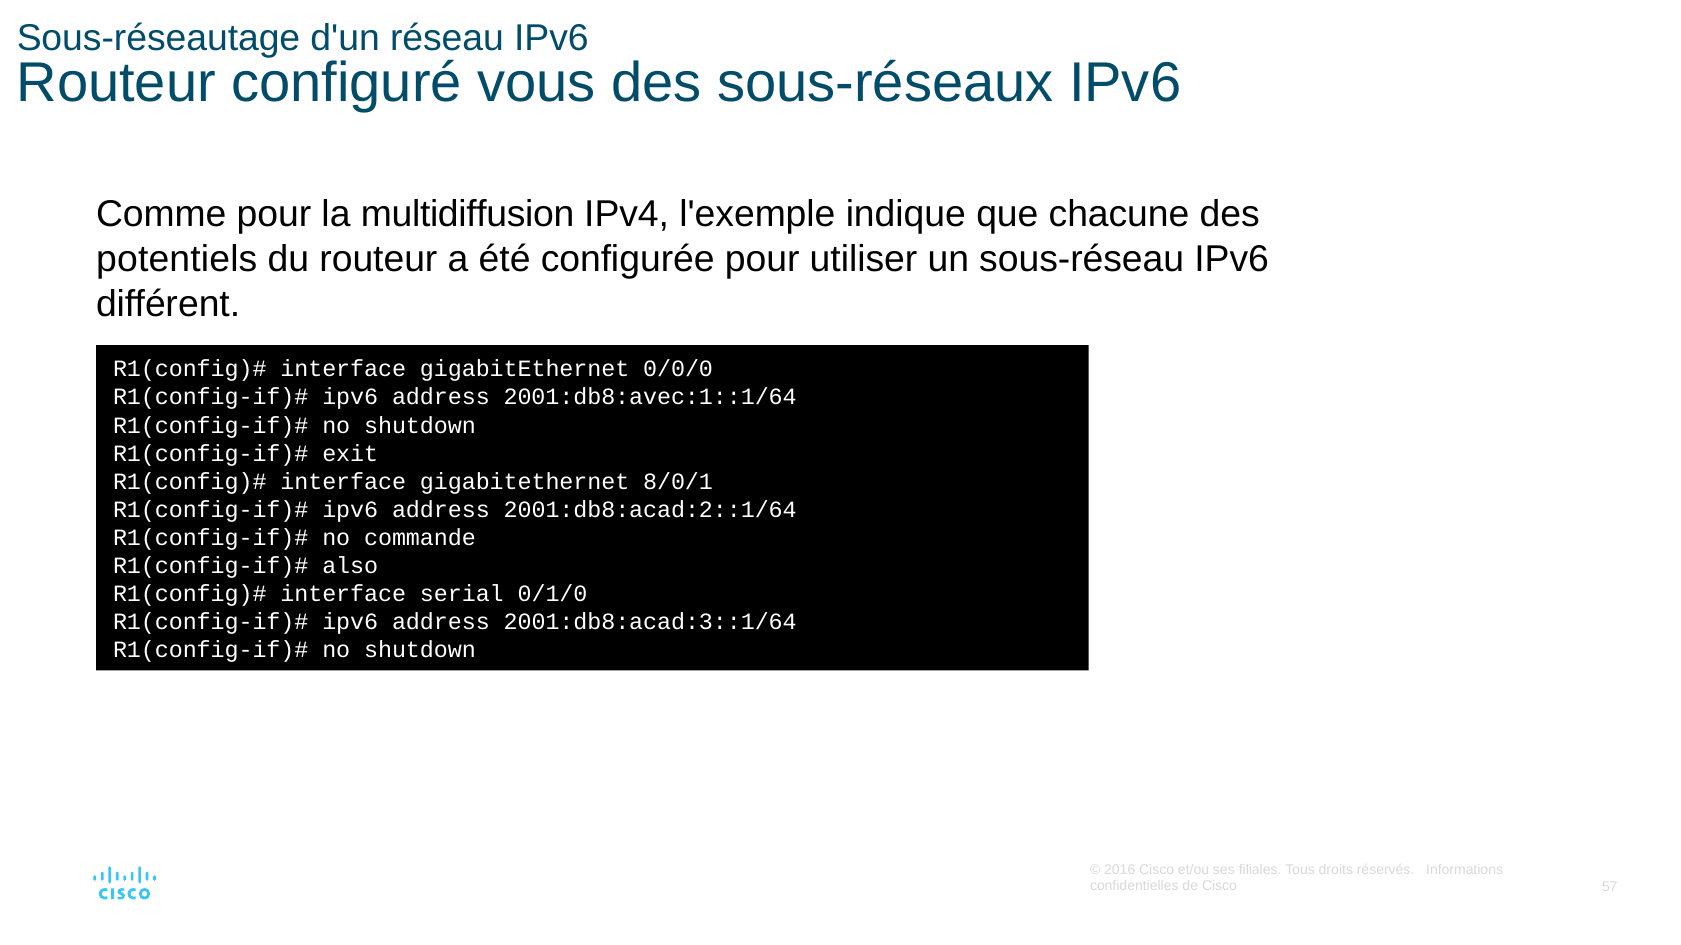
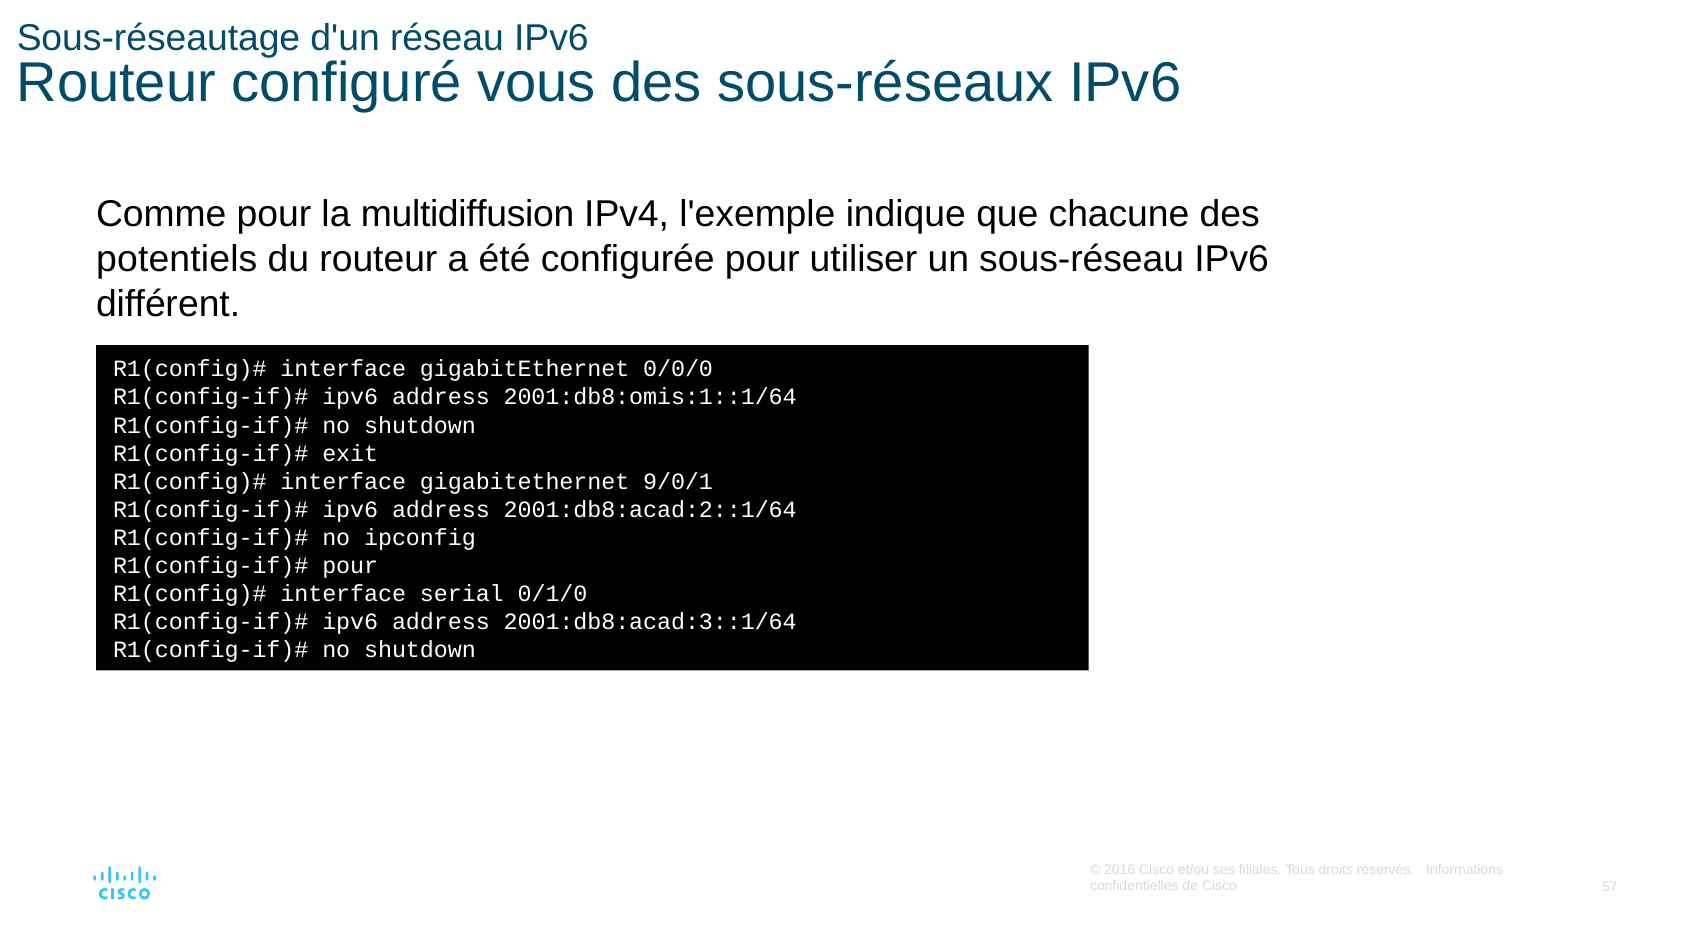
2001:db8:avec:1::1/64: 2001:db8:avec:1::1/64 -> 2001:db8:omis:1::1/64 (650, 398)
8/0/1: 8/0/1 -> 9/0/1 (678, 482)
commande: commande -> ipconfig (420, 538)
also: also -> pour (350, 566)
